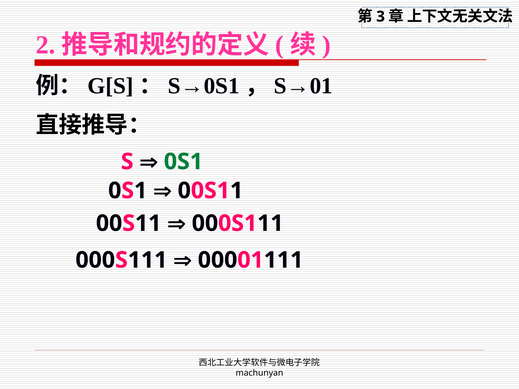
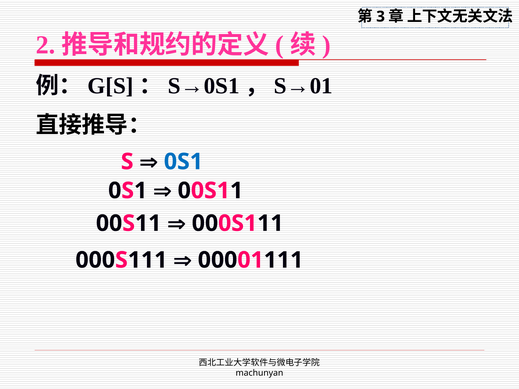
0S1 colour: green -> blue (183, 162)
